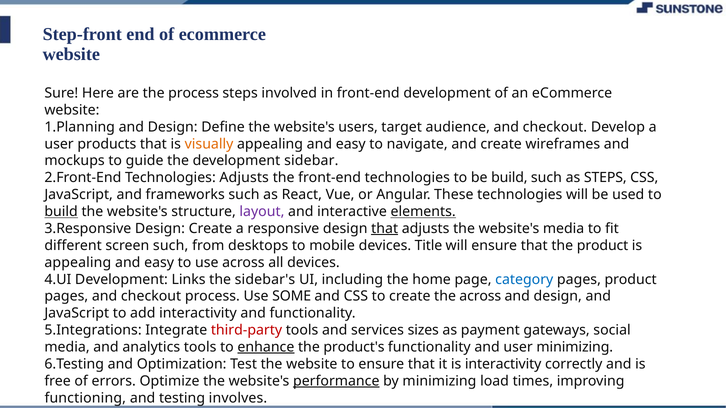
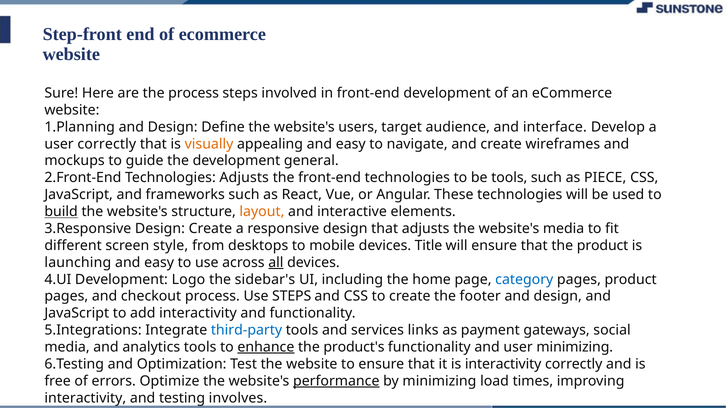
audience and checkout: checkout -> interface (555, 127)
user products: products -> correctly (107, 144)
sidebar: sidebar -> general (311, 161)
be build: build -> tools (509, 178)
as STEPS: STEPS -> PIECE (605, 178)
layout colour: purple -> orange (262, 212)
elements underline: present -> none (423, 212)
that underline: present -> none (385, 229)
screen such: such -> style (171, 246)
appealing: appealing -> launching (78, 263)
all underline: none -> present (276, 263)
Links: Links -> Logo (188, 280)
Use SOME: SOME -> STEPS (292, 297)
the across: across -> footer (480, 297)
third-party colour: red -> blue (247, 330)
sizes: sizes -> links (423, 330)
functioning: functioning -> interactivity (85, 398)
